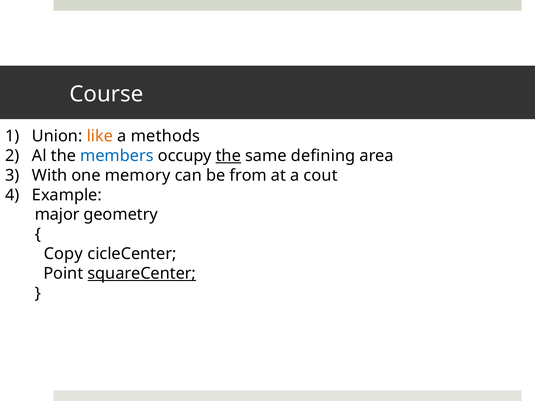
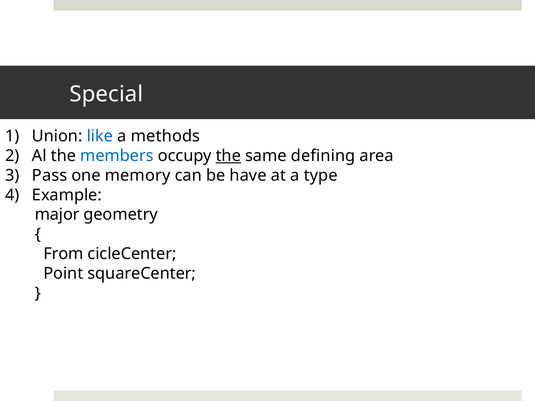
Course: Course -> Special (106, 94)
like colour: orange -> blue (100, 136)
With: With -> Pass (50, 175)
from: from -> have (248, 175)
cout: cout -> type (321, 175)
Copy: Copy -> From (63, 254)
squareCenter underline: present -> none (142, 274)
